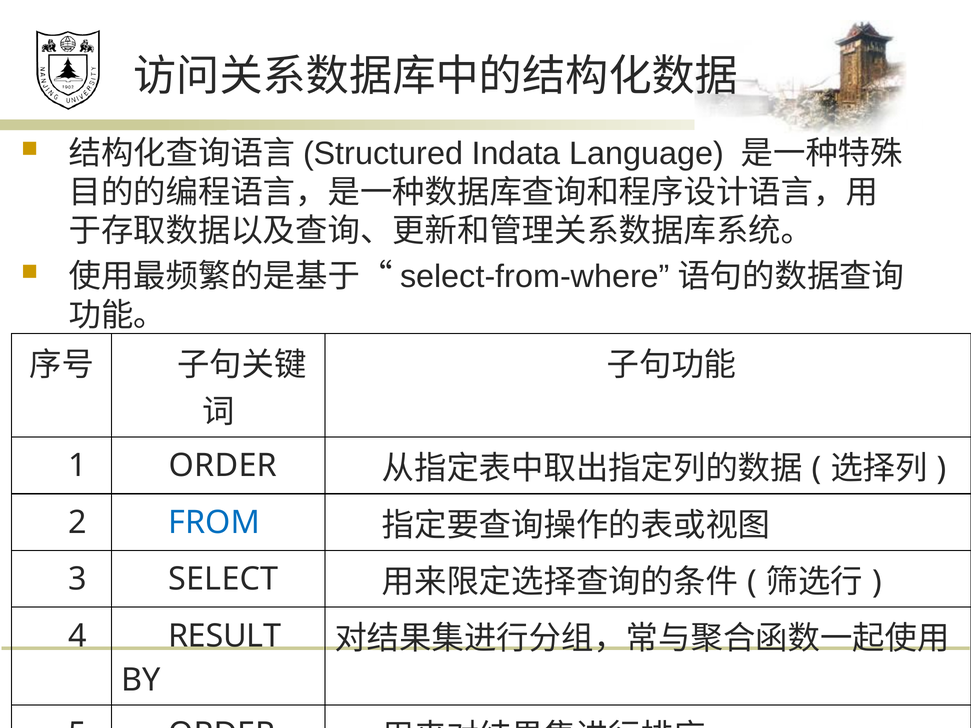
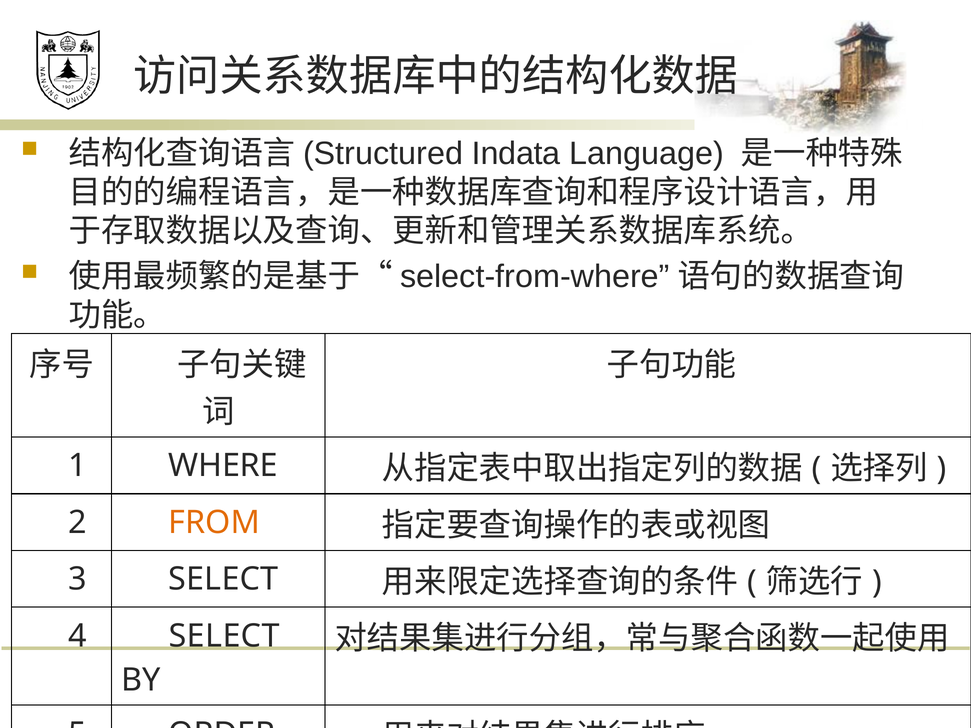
1 ORDER: ORDER -> WHERE (223, 466)
FROM colour: blue -> orange (214, 523)
4 RESULT: RESULT -> SELECT (224, 636)
